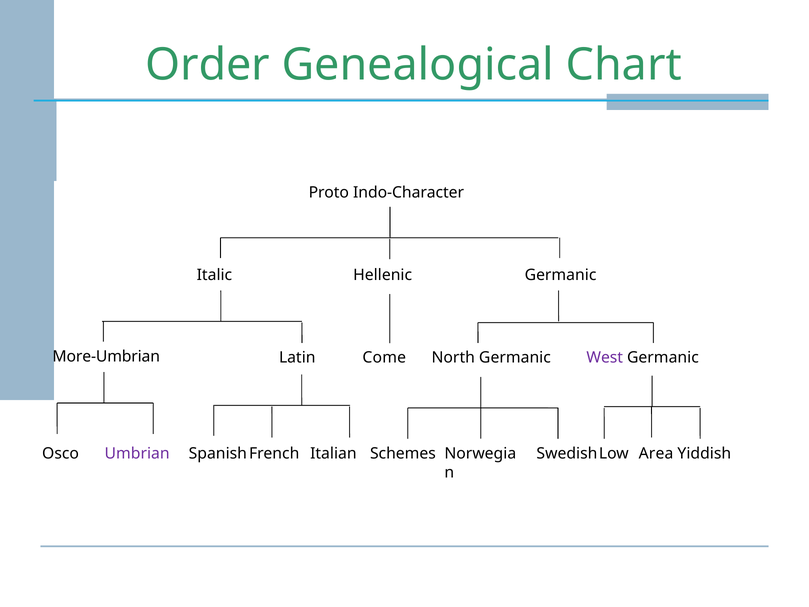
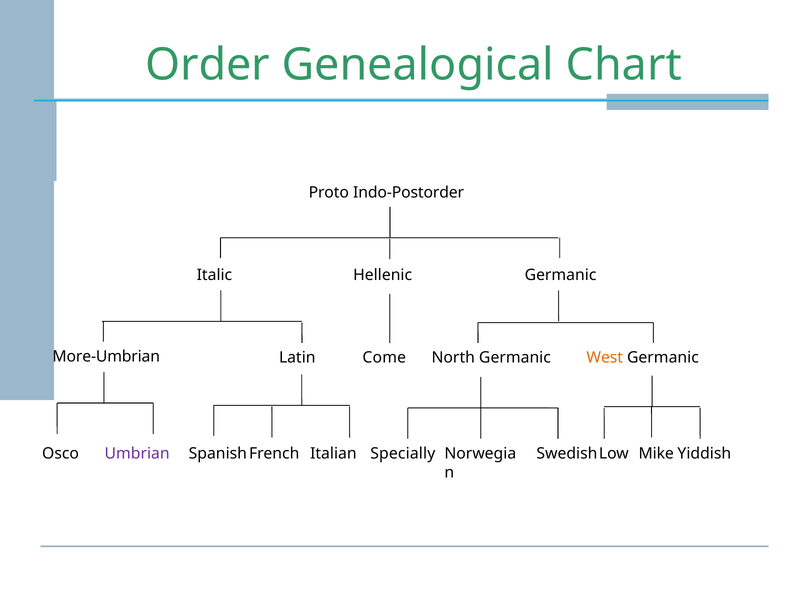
Indo-Character: Indo-Character -> Indo-Postorder (409, 193)
West colour: purple -> orange (605, 358)
Schemes: Schemes -> Specially (403, 453)
Area: Area -> Mike (656, 453)
